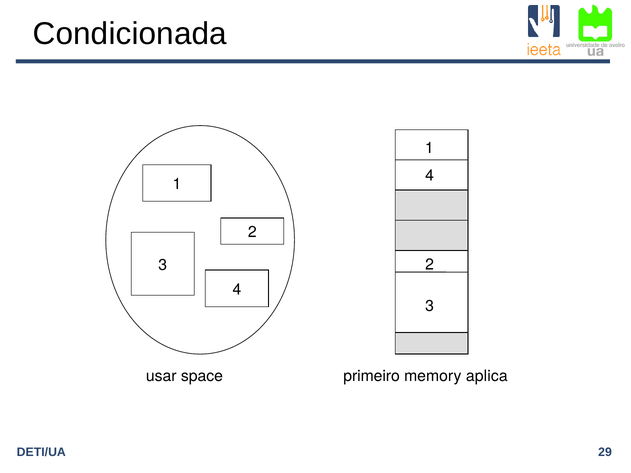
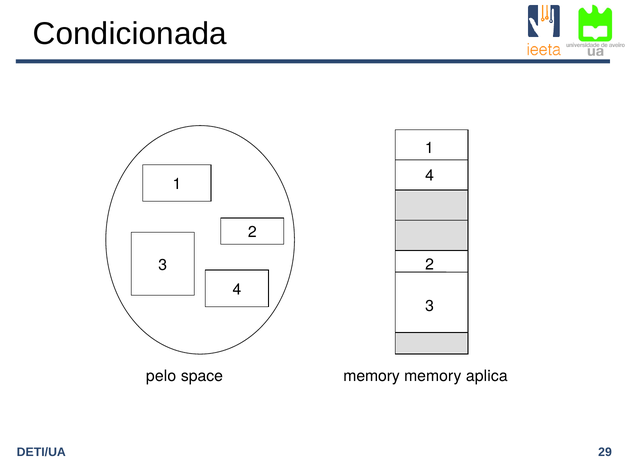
usar: usar -> pelo (161, 376)
space primeiro: primeiro -> memory (372, 376)
